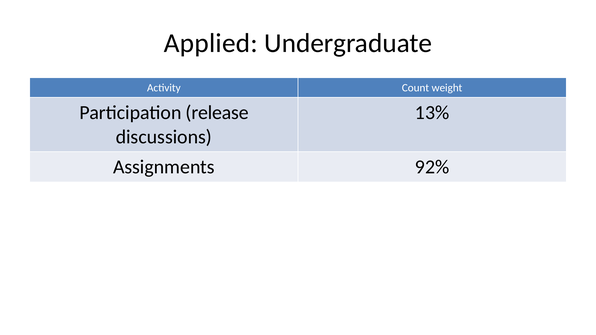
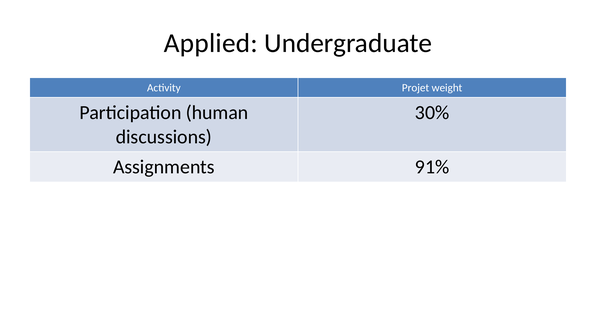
Count: Count -> Projet (416, 88)
release: release -> human (217, 113)
13%: 13% -> 30% (432, 113)
92%: 92% -> 91% (432, 167)
